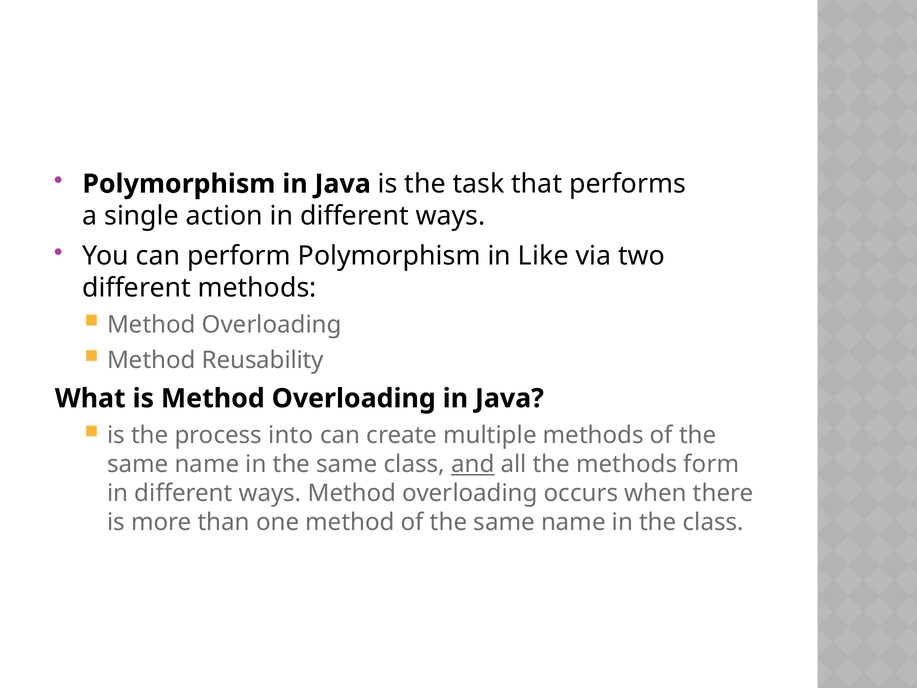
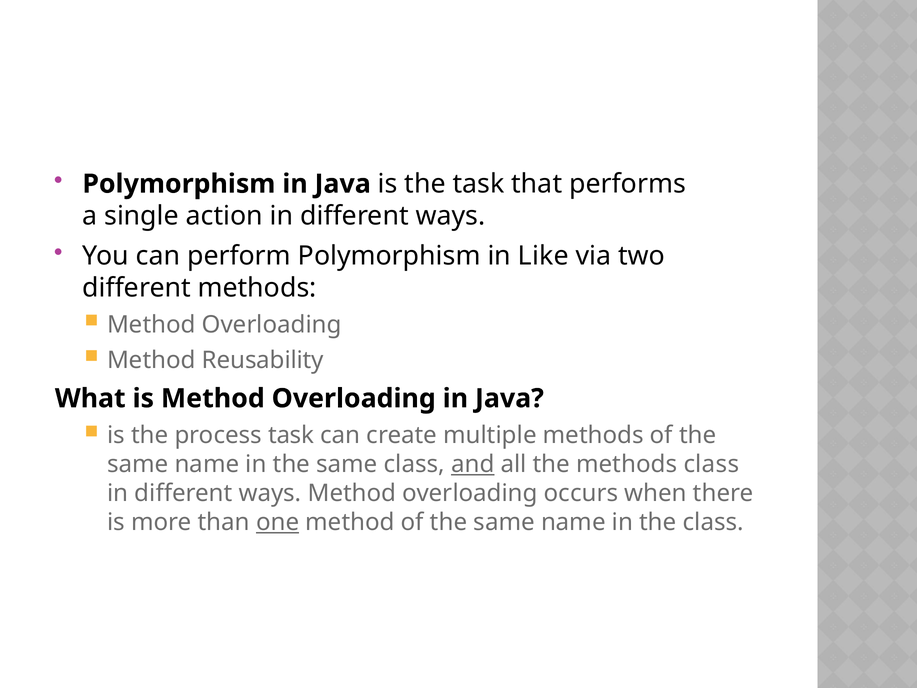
process into: into -> task (291, 435)
methods form: form -> class (711, 464)
one underline: none -> present (278, 522)
